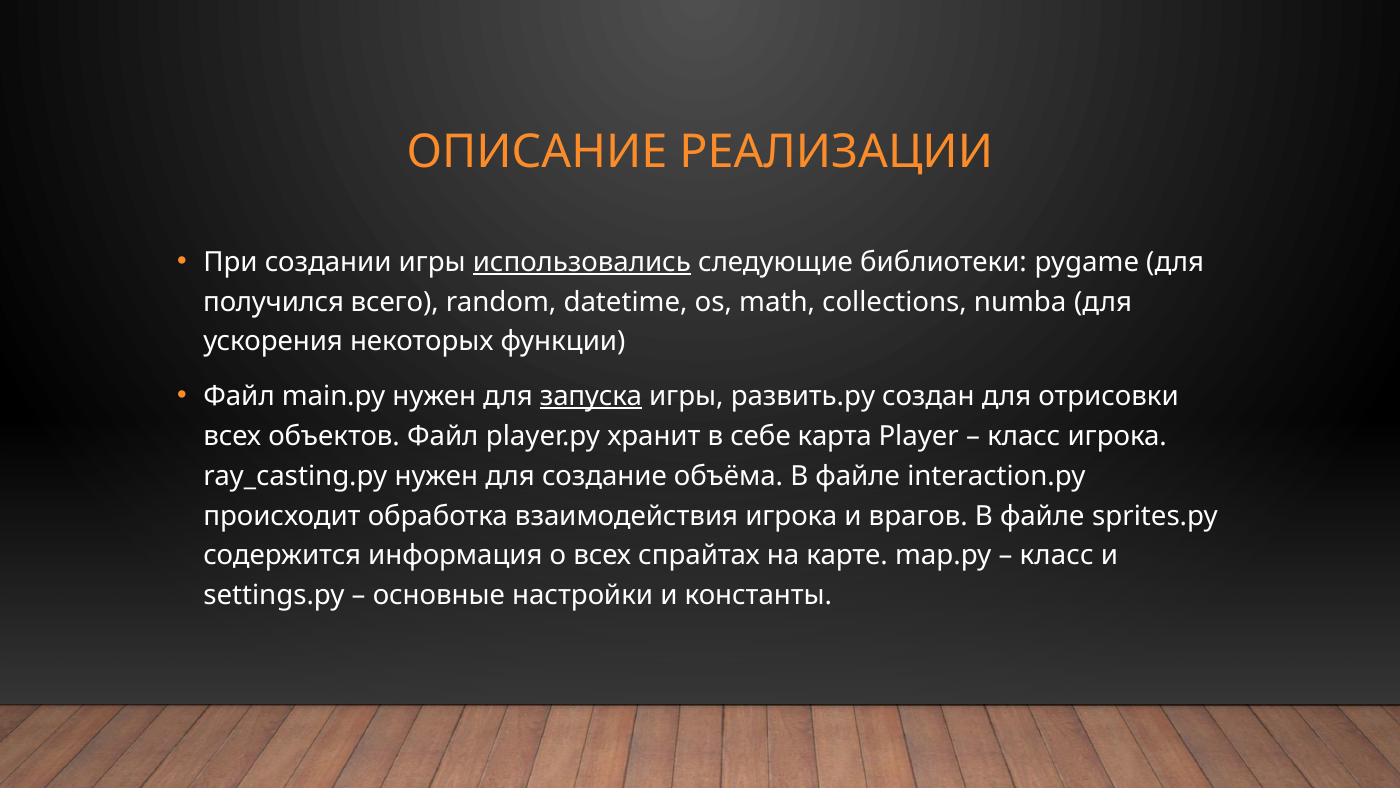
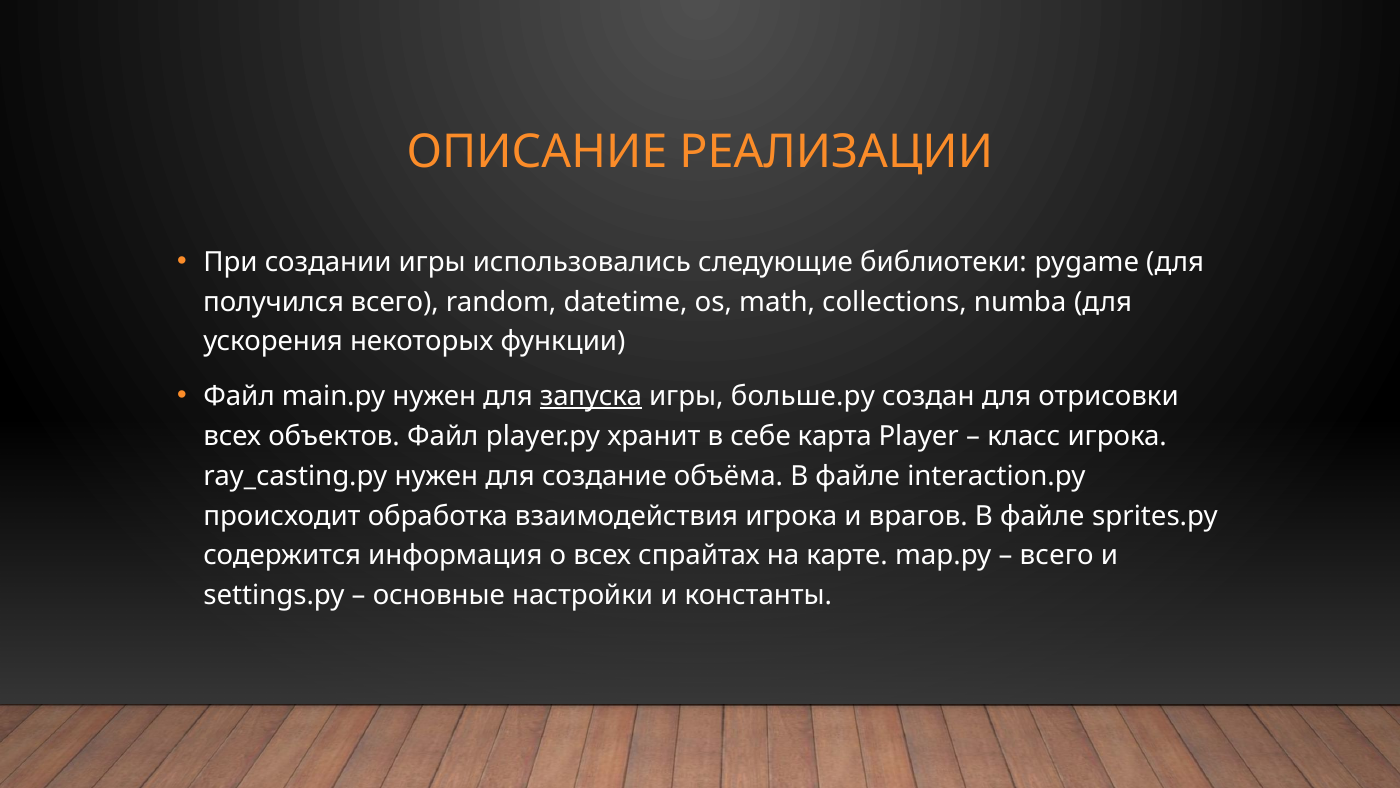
использовались underline: present -> none (582, 262)
развить.py: развить.py -> больше.py (803, 396)
класс: класс -> всего (1057, 555)
